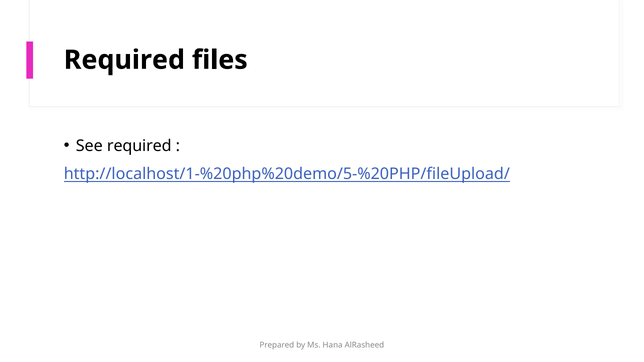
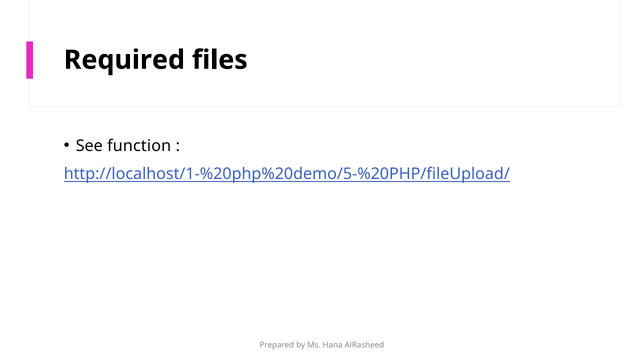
See required: required -> function (139, 146)
